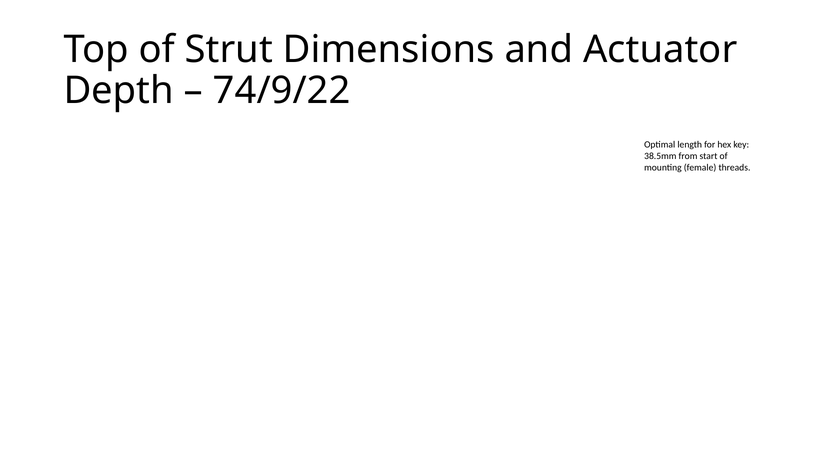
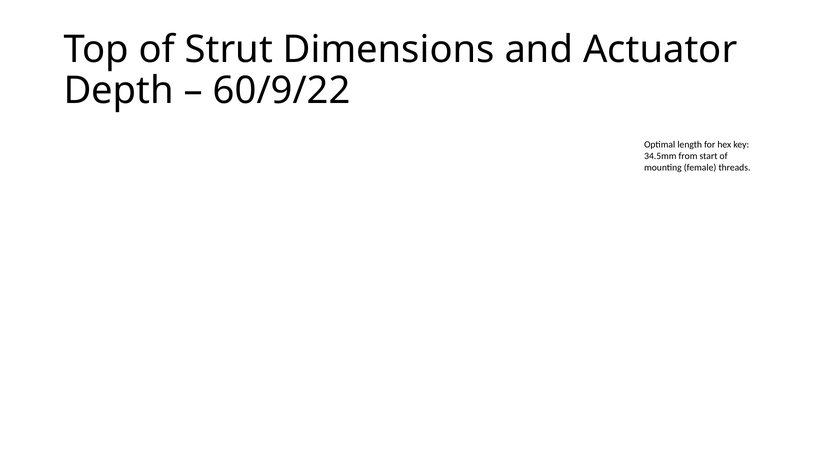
74/9/22: 74/9/22 -> 60/9/22 (282, 91)
38.5mm: 38.5mm -> 34.5mm (660, 156)
